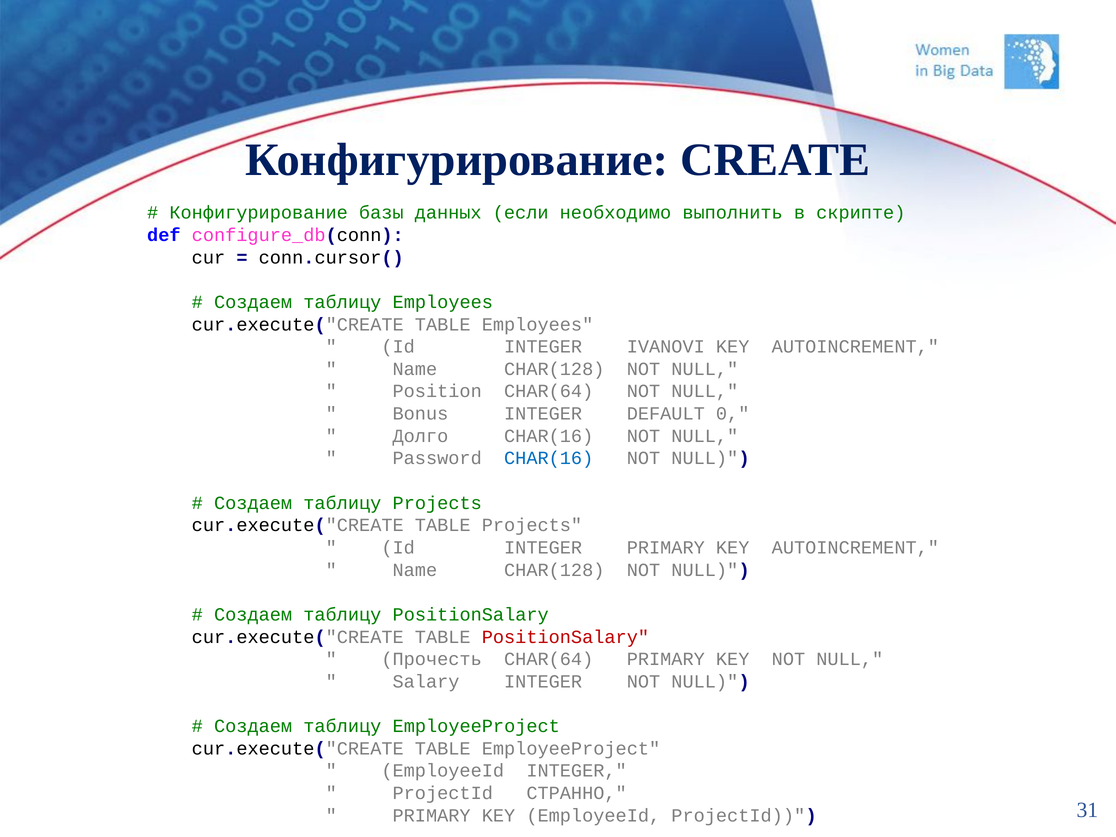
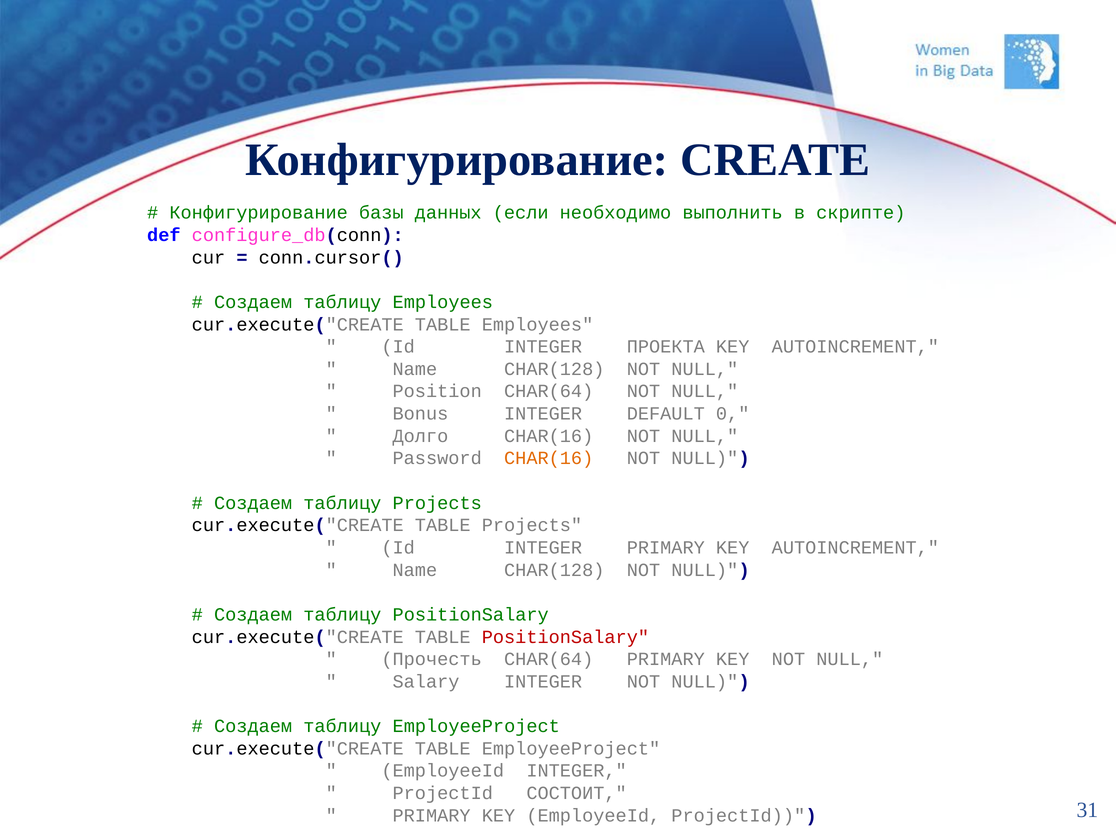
IVANOVI: IVANOVI -> ПРОЕКТА (666, 347)
CHAR(16 colour: blue -> orange (549, 458)
СТРАННО: СТРАННО -> СОСТОИТ (577, 793)
